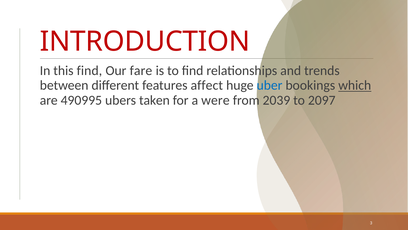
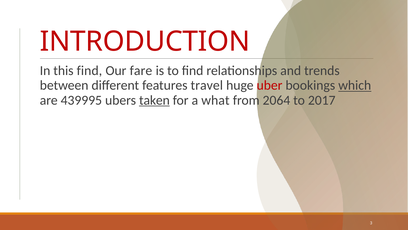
affect: affect -> travel (207, 85)
uber colour: blue -> red (270, 85)
490995: 490995 -> 439995 (81, 100)
taken underline: none -> present (154, 100)
were: were -> what (215, 100)
2039: 2039 -> 2064 (276, 100)
2097: 2097 -> 2017 (322, 100)
